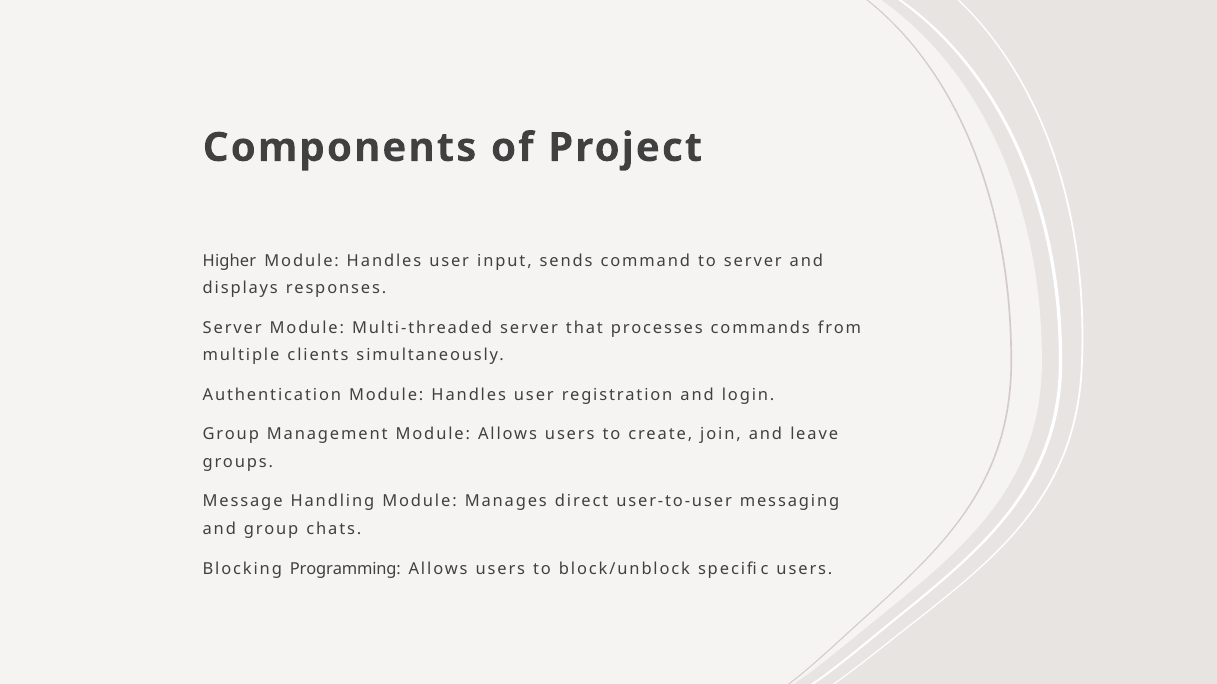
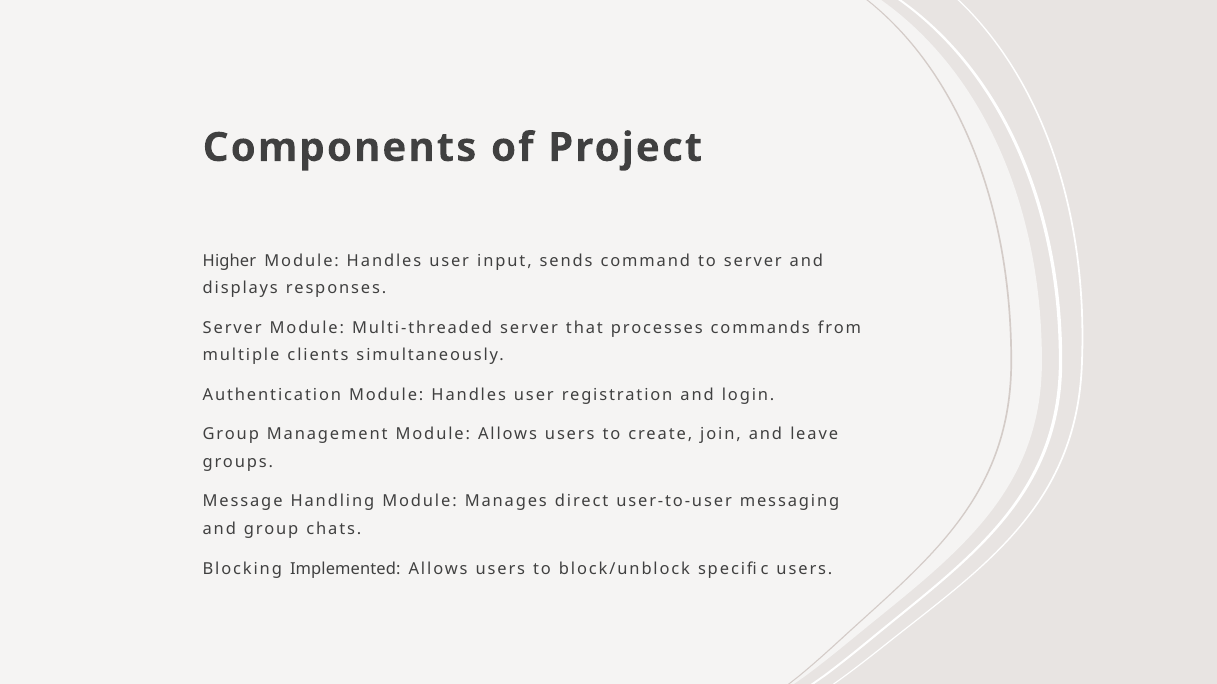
Programming: Programming -> Implemented (345, 569)
